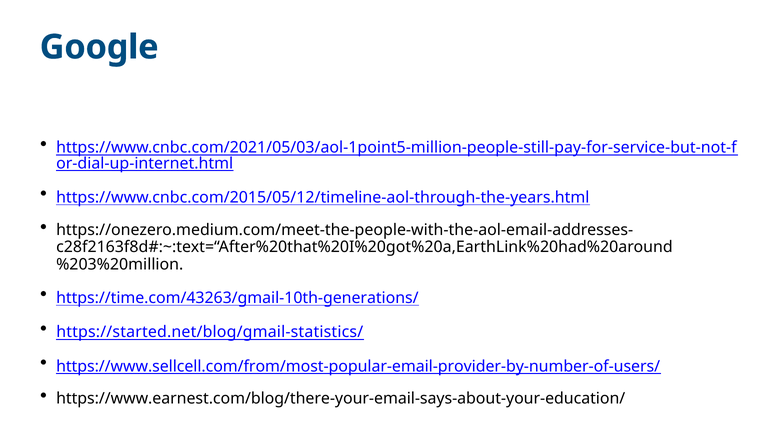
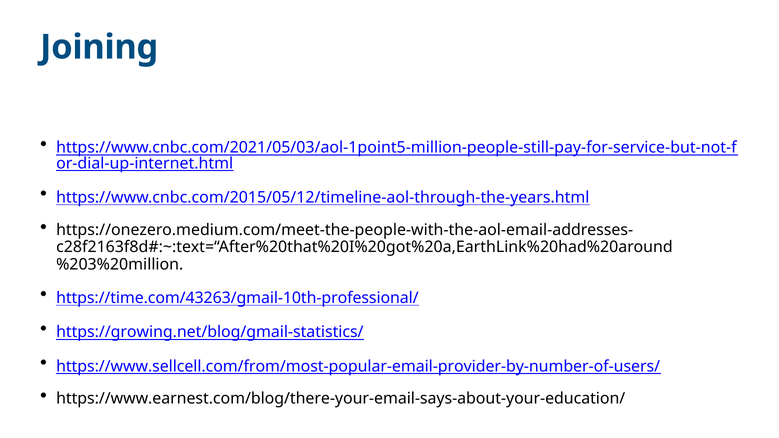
Google: Google -> Joining (99, 47)
https://time.com/43263/gmail-10th-generations/: https://time.com/43263/gmail-10th-generations/ -> https://time.com/43263/gmail-10th-professional/ (237, 298)
https://started.net/blog/gmail-statistics/: https://started.net/blog/gmail-statistics/ -> https://growing.net/blog/gmail-statistics/ (210, 332)
